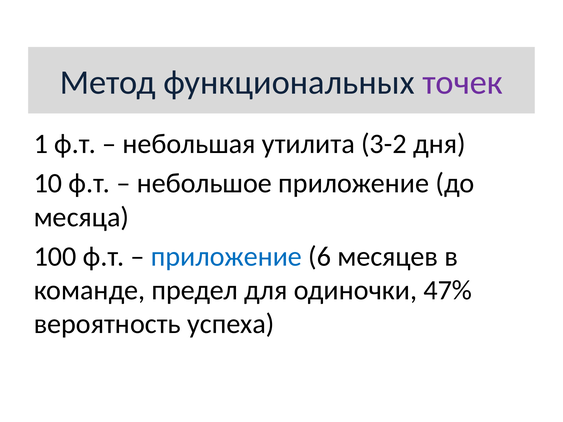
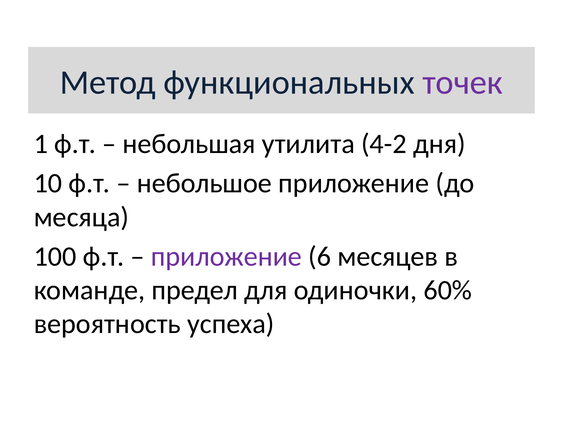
3-2: 3-2 -> 4-2 (384, 144)
приложение colour: blue -> purple (226, 257)
47%: 47% -> 60% (448, 290)
